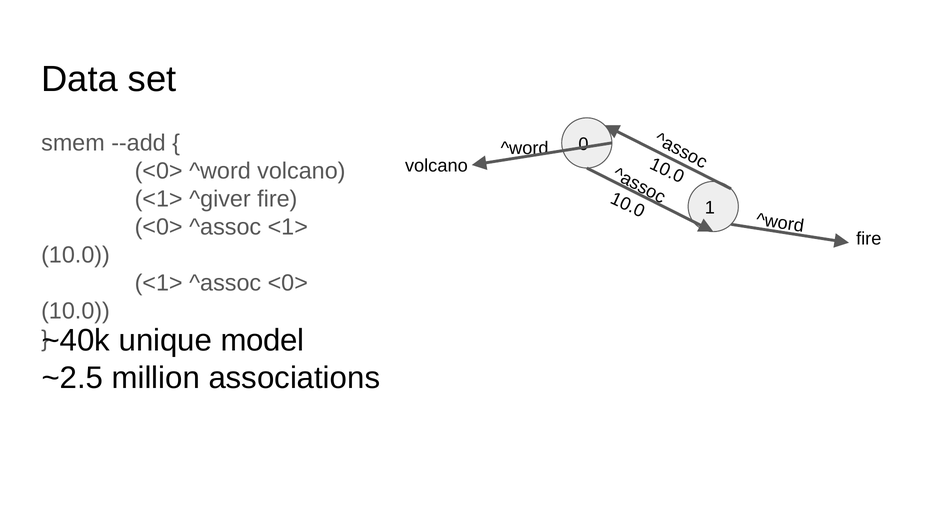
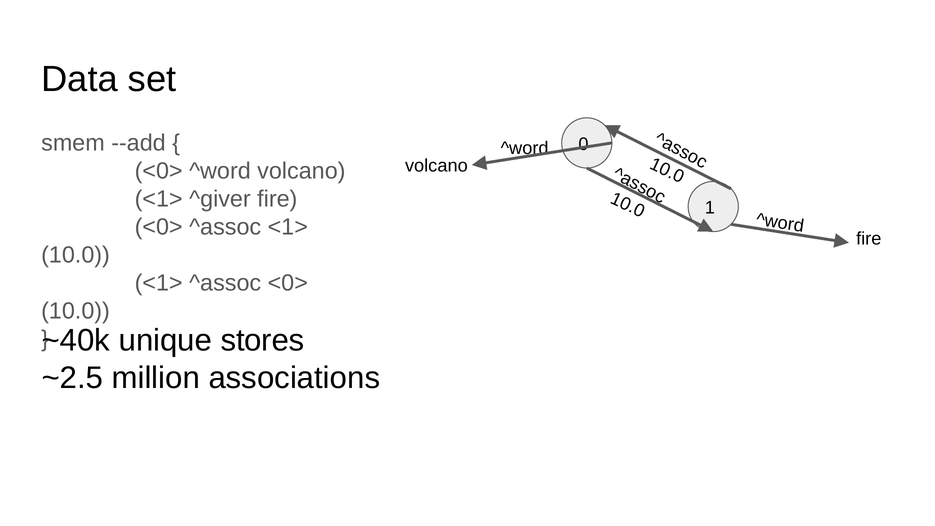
model: model -> stores (263, 340)
